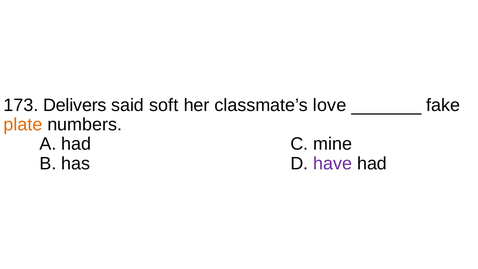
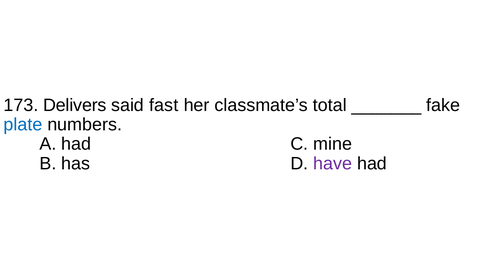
soft: soft -> fast (164, 105)
love: love -> total (330, 105)
plate colour: orange -> blue (23, 125)
